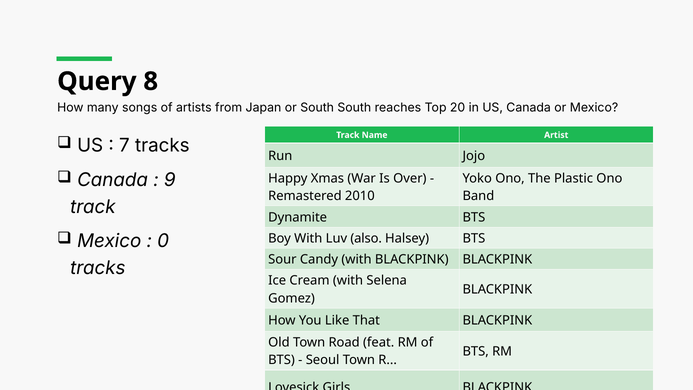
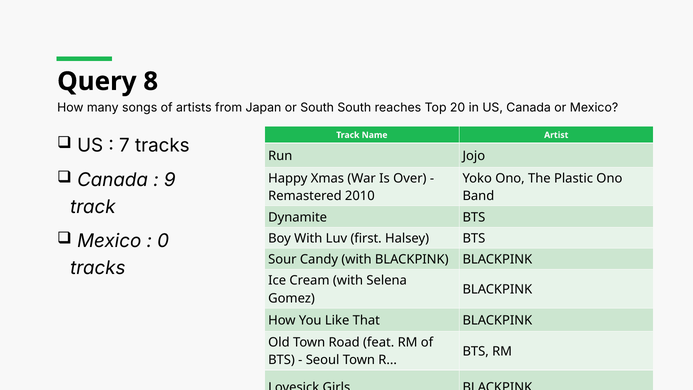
also: also -> first (366, 238)
